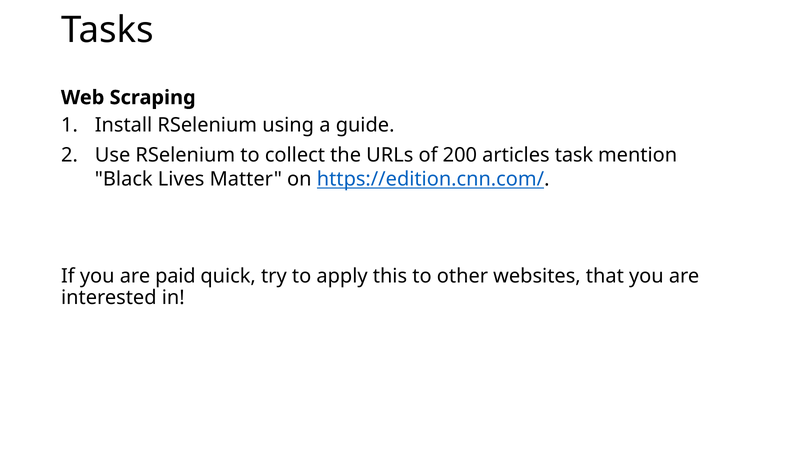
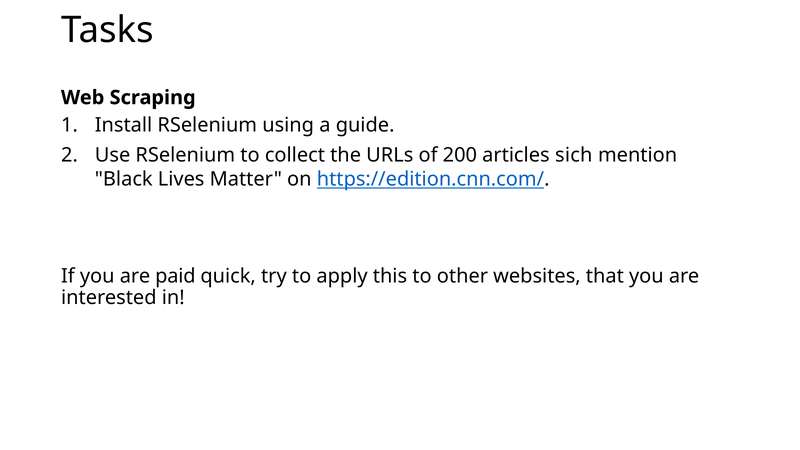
task: task -> sich (574, 155)
